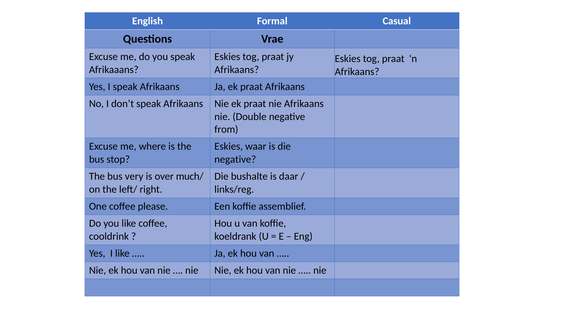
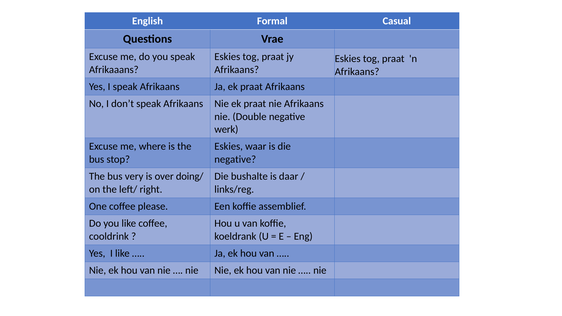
from: from -> werk (226, 129)
much/: much/ -> doing/ (190, 177)
